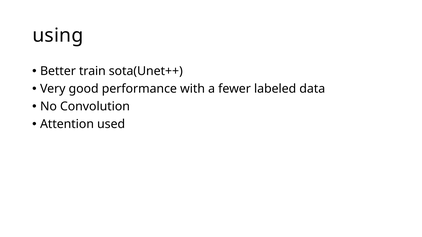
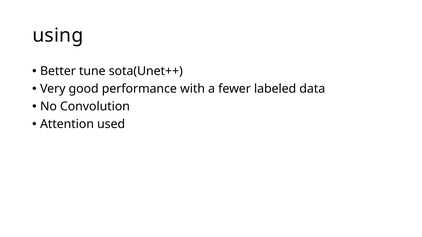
train: train -> tune (92, 71)
